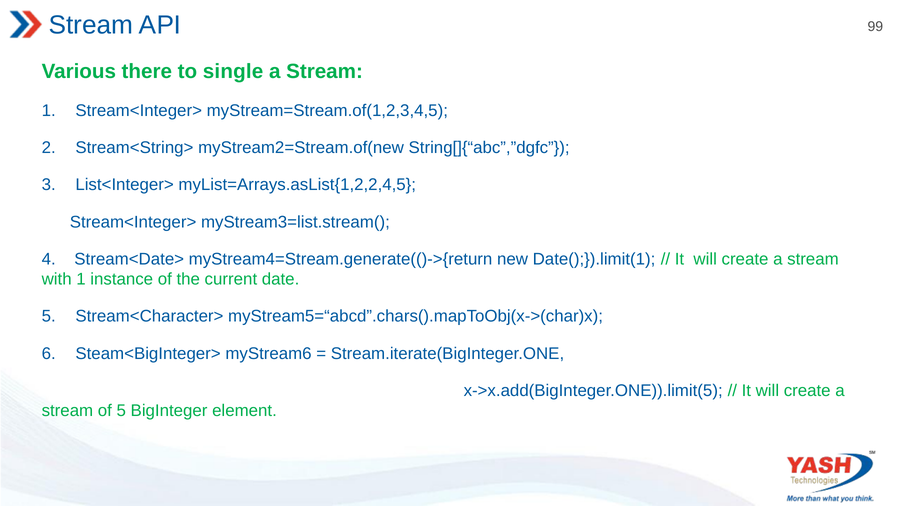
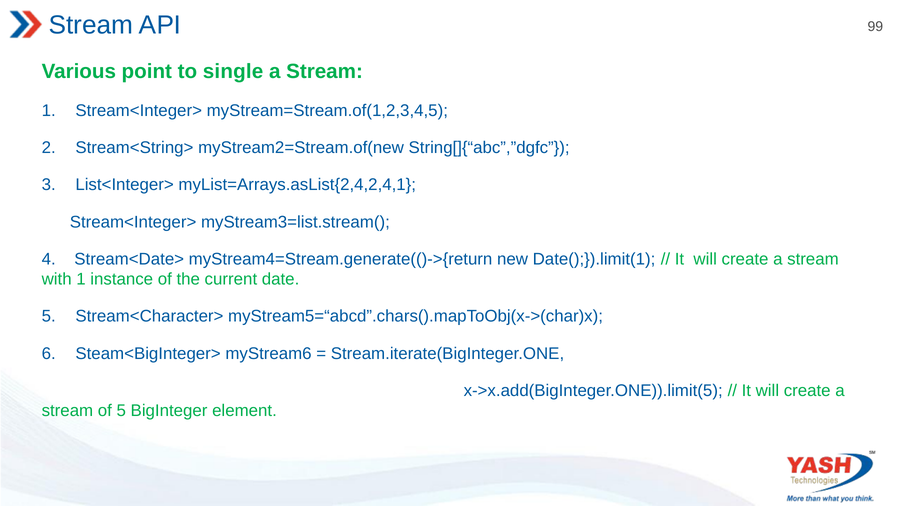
there: there -> point (147, 72)
myList=Arrays.asList{1,2,2,4,5: myList=Arrays.asList{1,2,2,4,5 -> myList=Arrays.asList{2,4,2,4,1 (297, 185)
